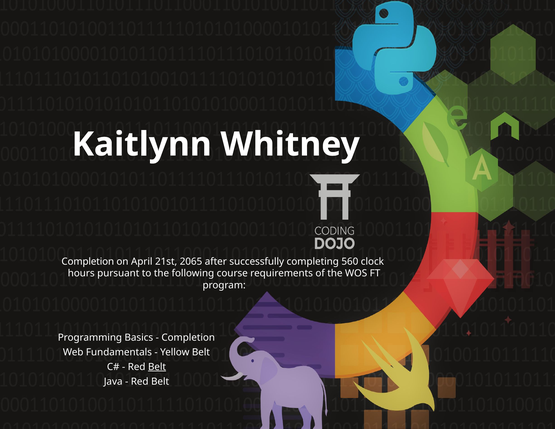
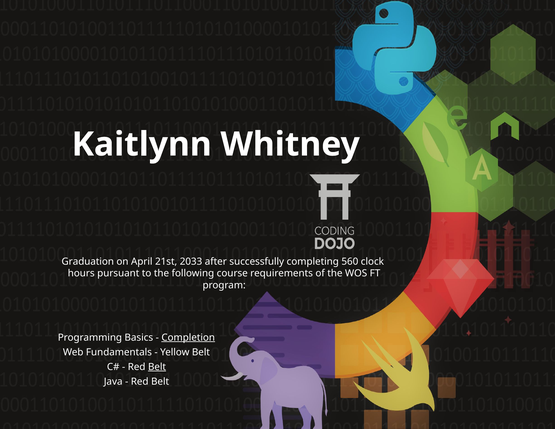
Completion: Completion -> Graduation (88, 262)
2065: 2065 -> 2033 (191, 262)
Completion underline: none -> present (188, 337)
